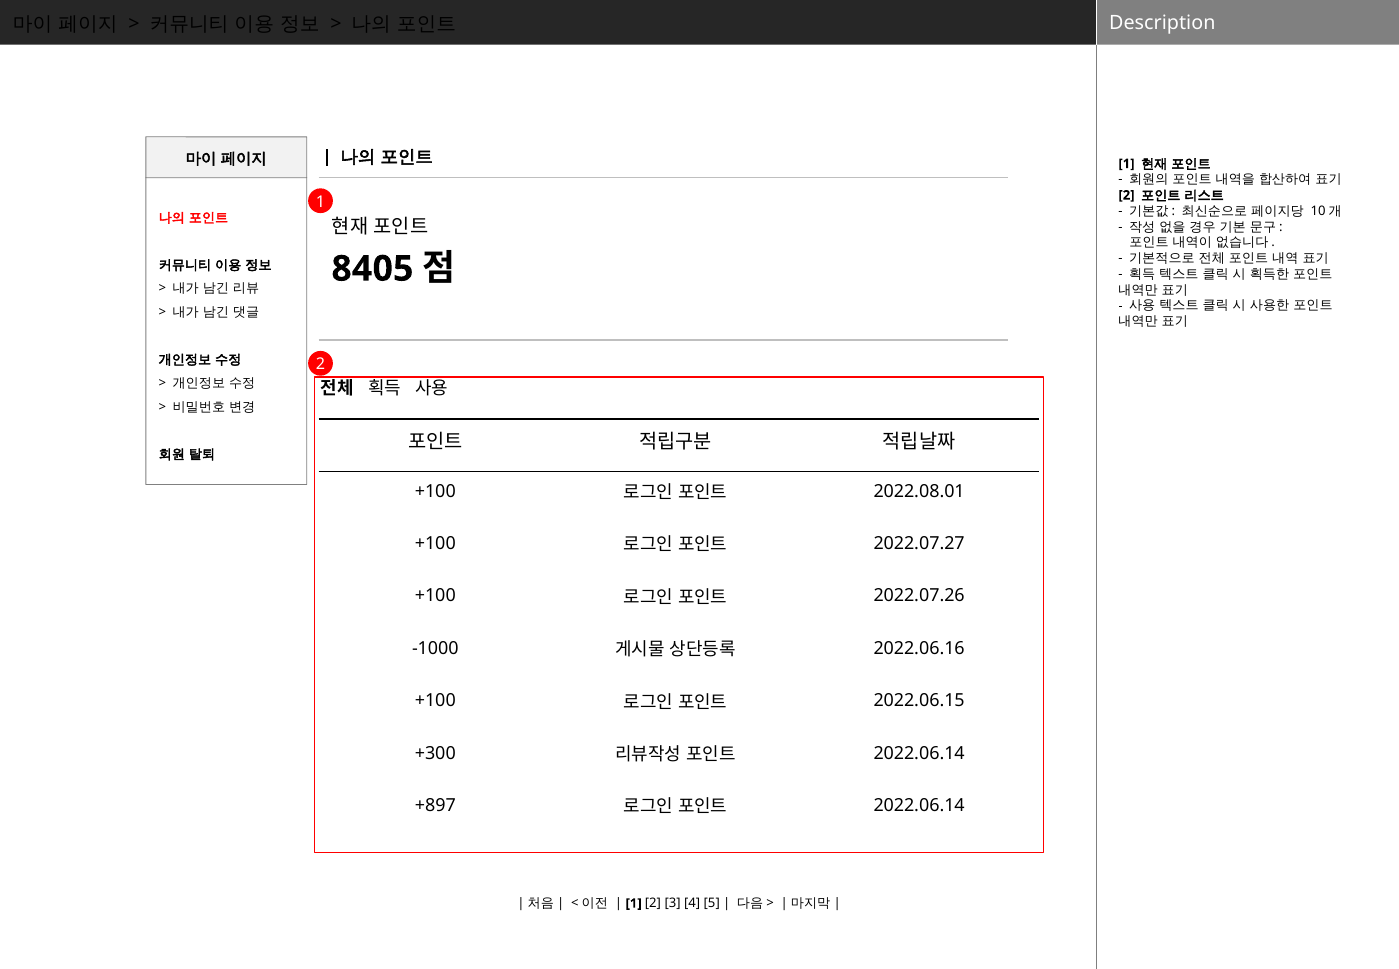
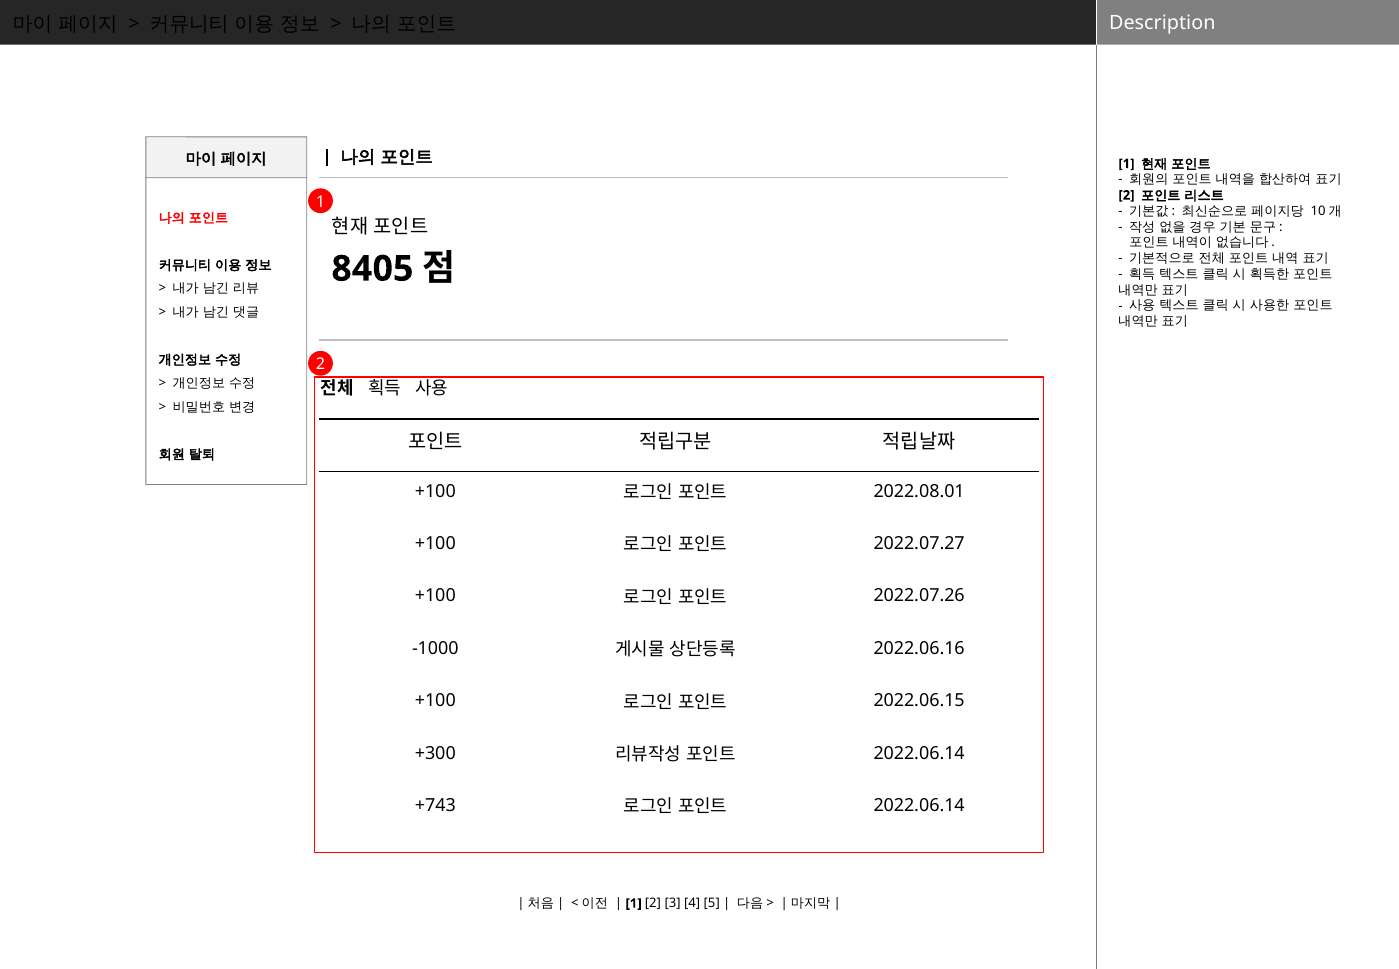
+897: +897 -> +743 (435, 805)
